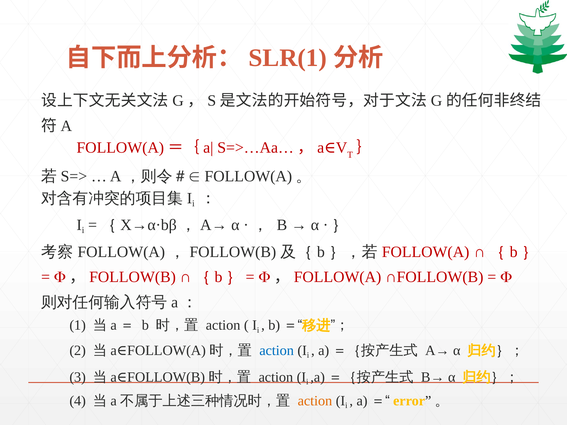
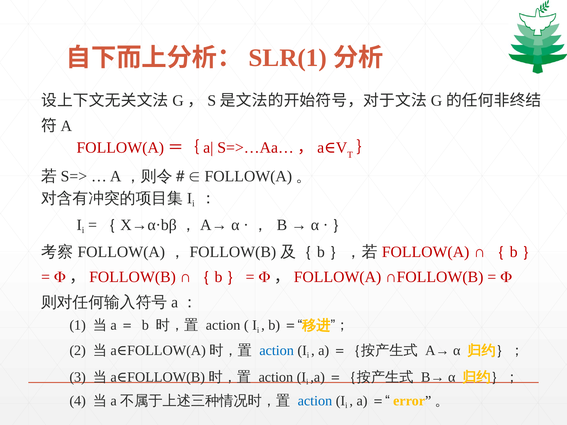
action colour: orange -> blue (315, 401)
